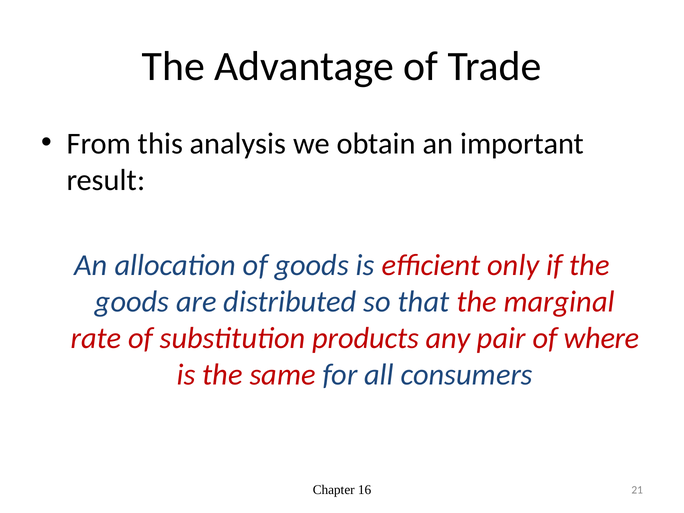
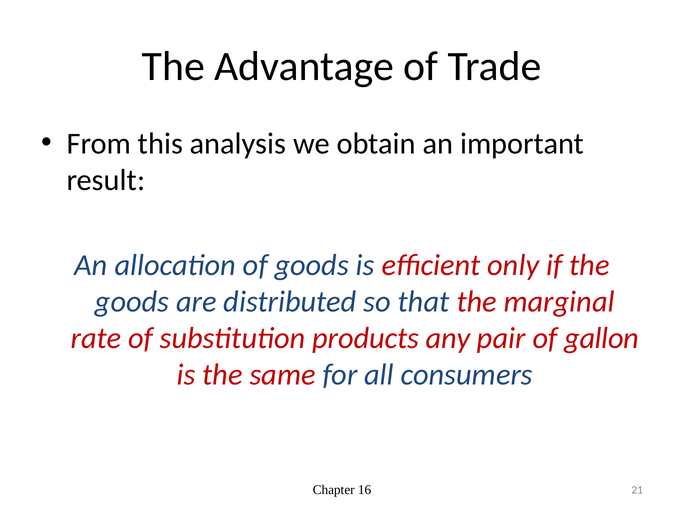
where: where -> gallon (602, 338)
